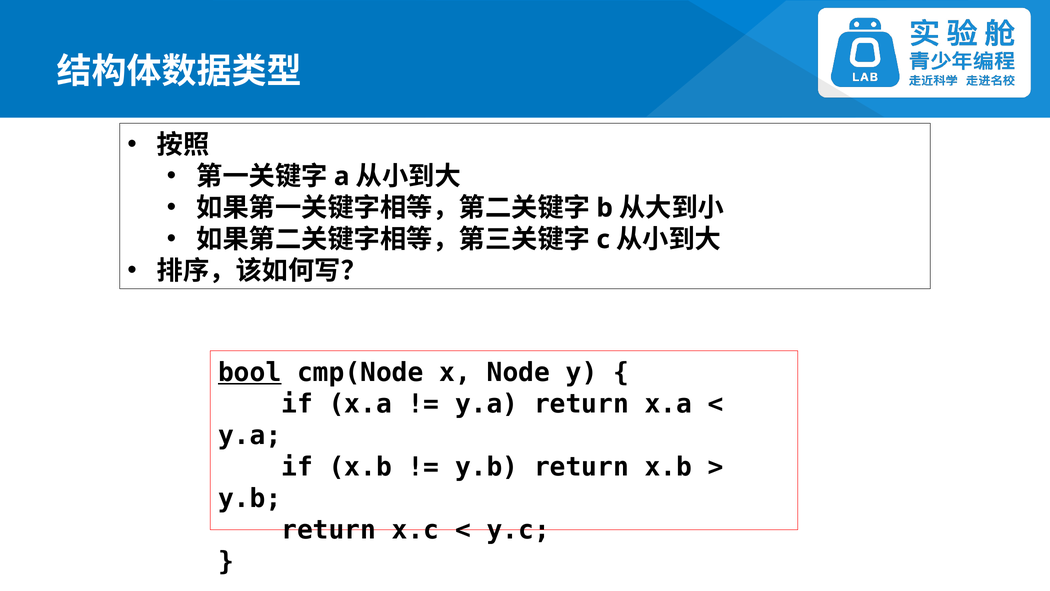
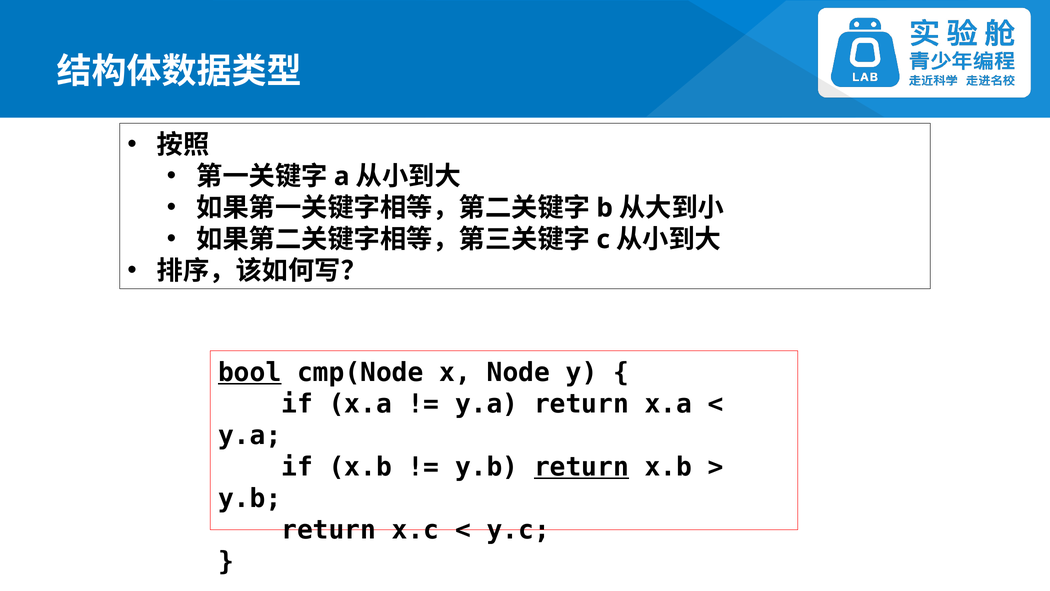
return underline: none -> present (581, 467)
